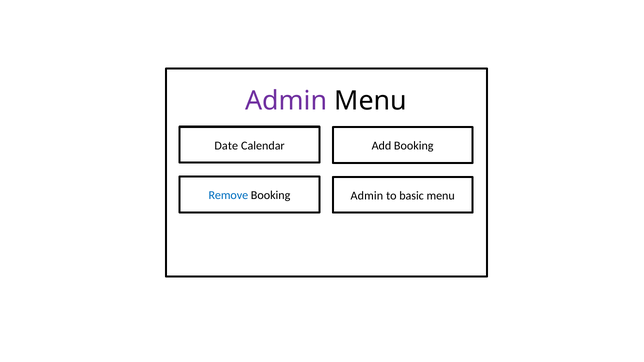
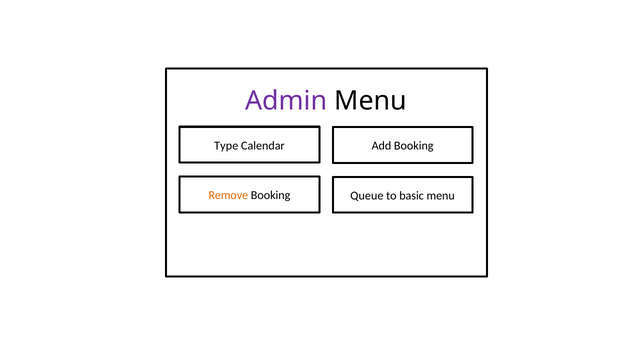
Date: Date -> Type (226, 146)
Remove colour: blue -> orange (228, 195)
Admin: Admin -> Queue (367, 196)
